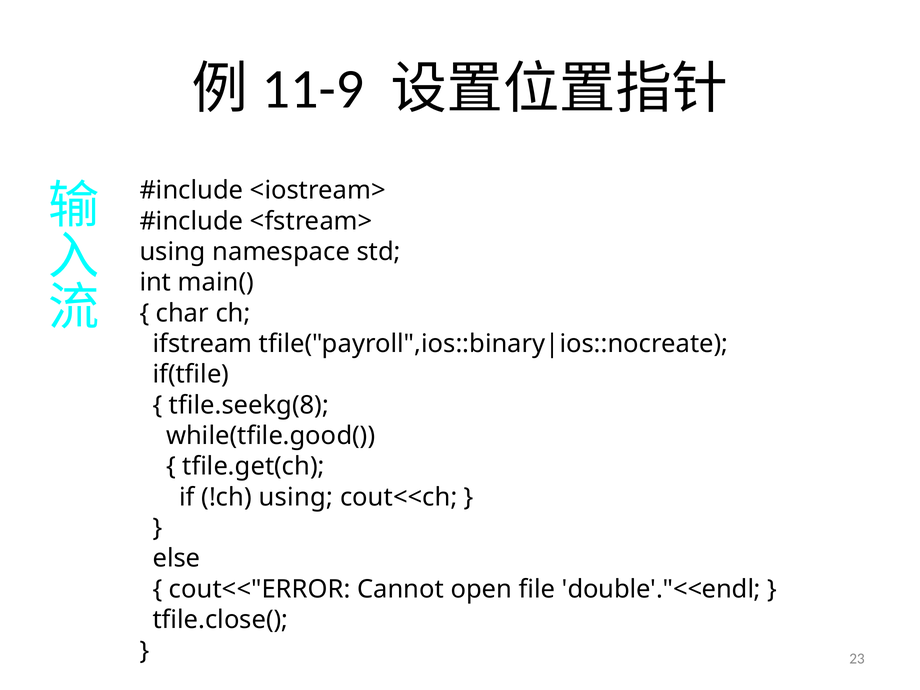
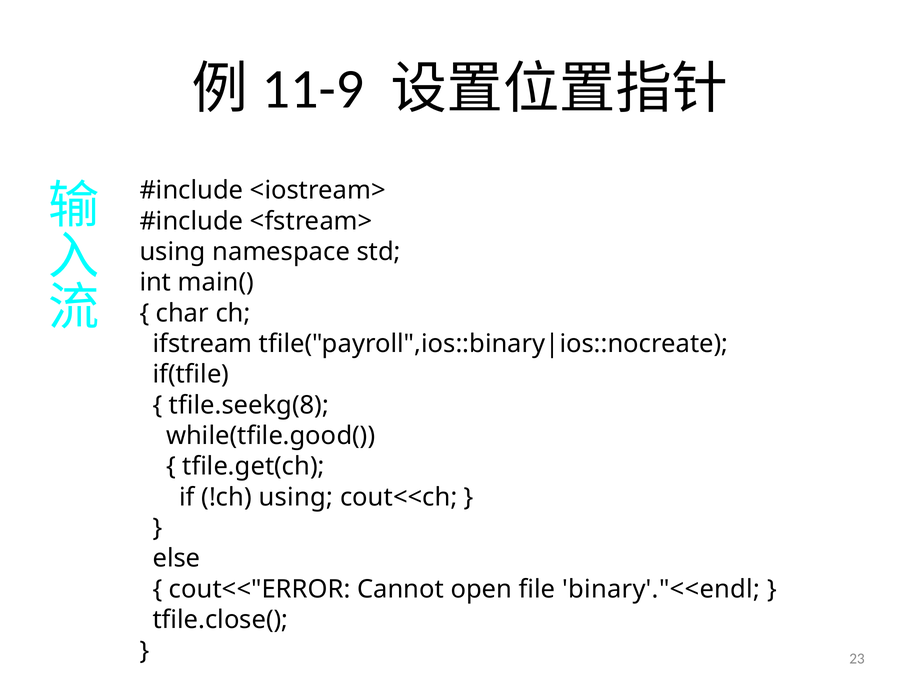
double'."<<endl: double'."<<endl -> binary'."<<endl (661, 589)
